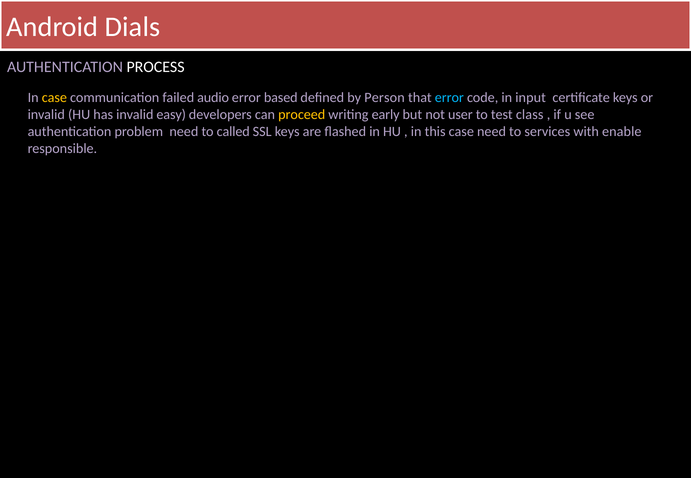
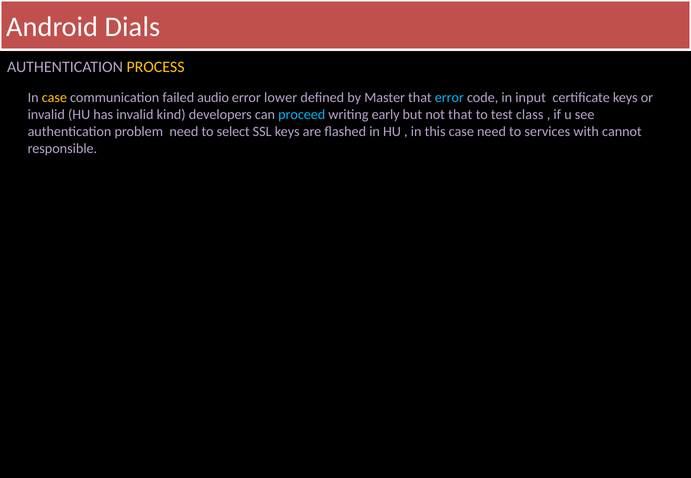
PROCESS colour: white -> yellow (156, 67)
based: based -> lower (281, 98)
Person: Person -> Master (385, 98)
easy: easy -> kind (171, 115)
proceed colour: yellow -> light blue (302, 115)
not user: user -> that (460, 115)
called: called -> select (233, 132)
enable: enable -> cannot (622, 132)
